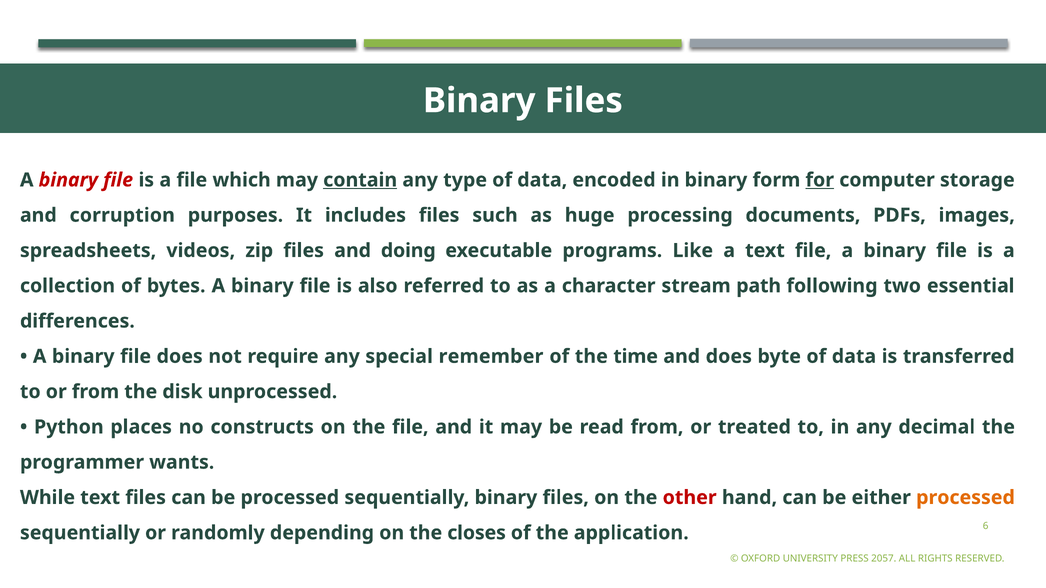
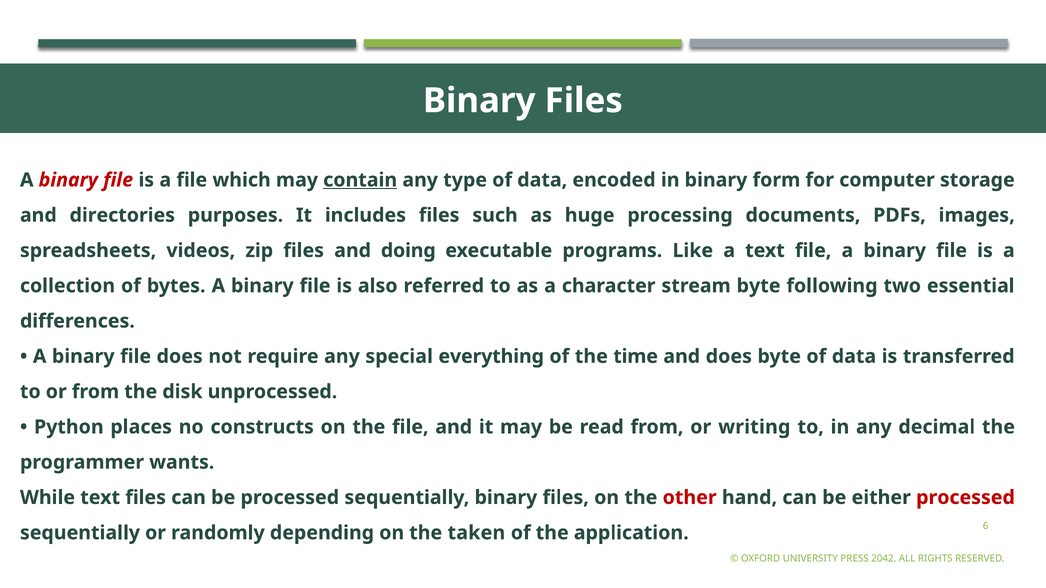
for underline: present -> none (820, 180)
corruption: corruption -> directories (122, 215)
stream path: path -> byte (759, 286)
remember: remember -> everything (491, 357)
treated: treated -> writing (754, 427)
processed colour: orange -> red (966, 498)
closes: closes -> taken (476, 533)
2057: 2057 -> 2042 (884, 559)
